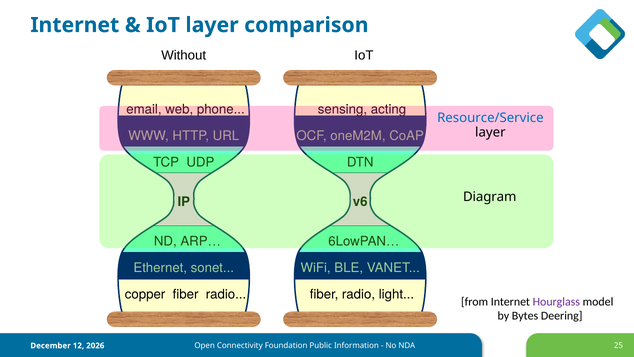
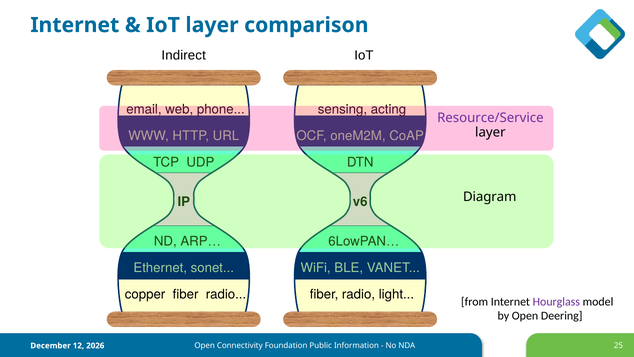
Without: Without -> Indirect (184, 55)
Resource/Service colour: blue -> purple (490, 118)
by Bytes: Bytes -> Open (525, 316)
